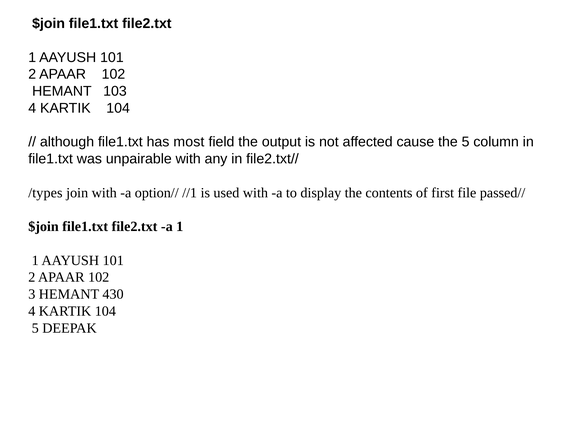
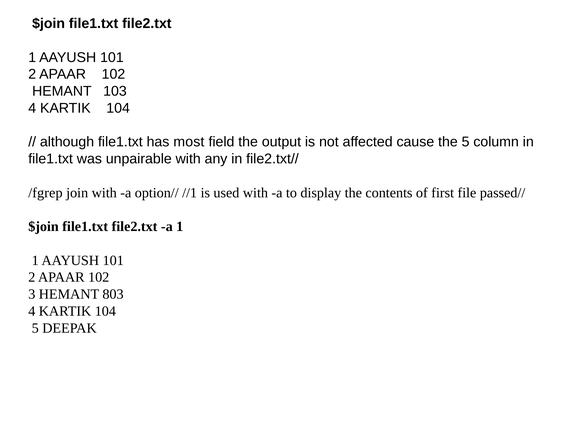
/types: /types -> /fgrep (45, 193)
430: 430 -> 803 (113, 295)
